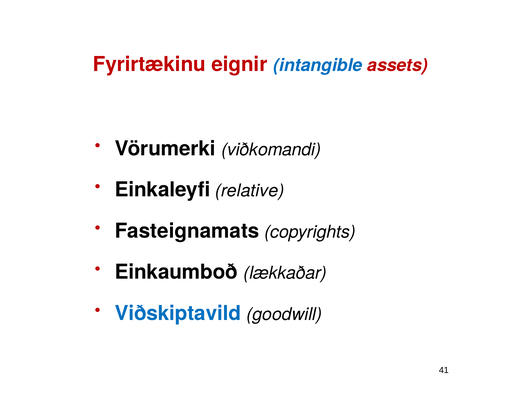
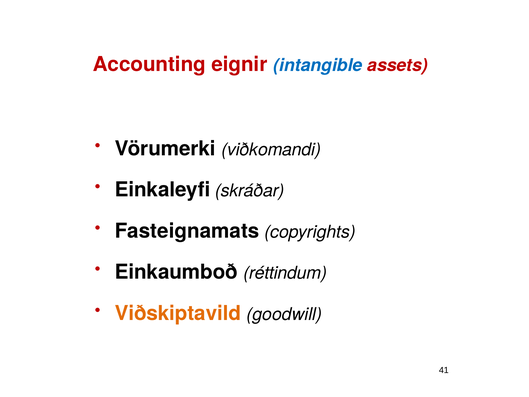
Fyrirtækinu: Fyrirtækinu -> Accounting (149, 64)
relative: relative -> skráðar (250, 191)
lækkaðar: lækkaðar -> réttindum (285, 273)
Viðskiptavild colour: blue -> orange (178, 313)
